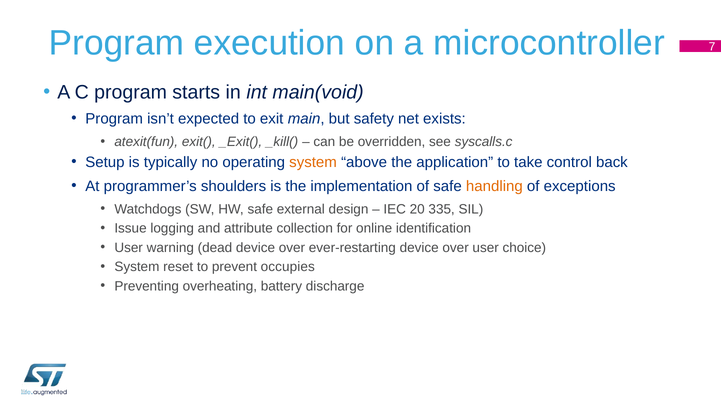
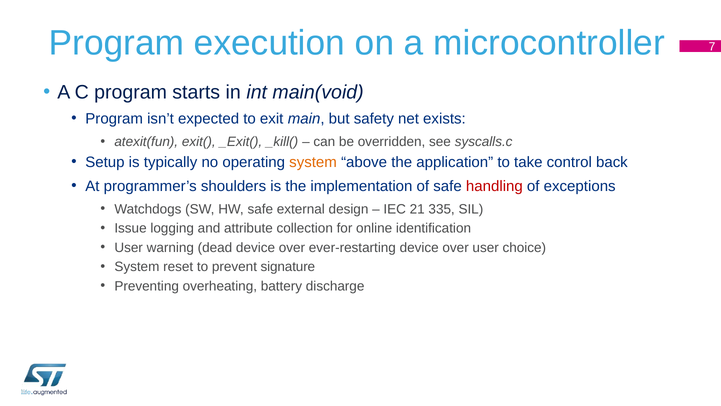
handling colour: orange -> red (494, 186)
20: 20 -> 21 (417, 209)
occupies: occupies -> signature (288, 267)
